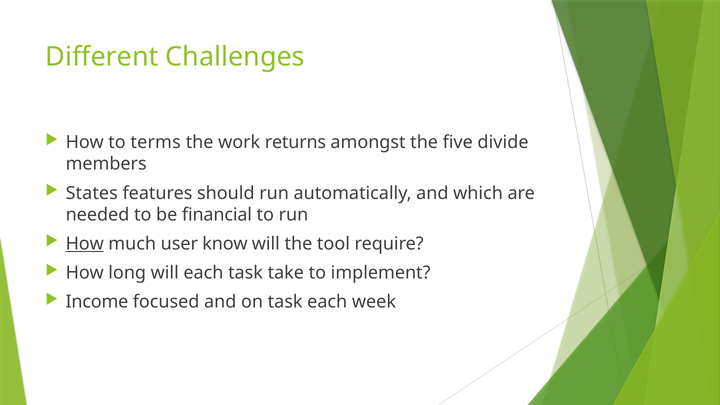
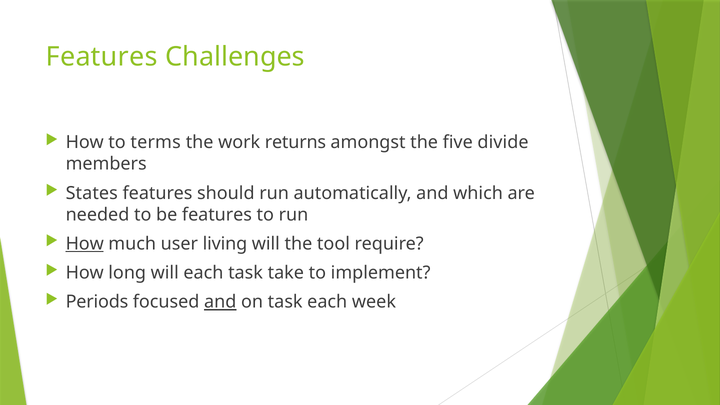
Different: Different -> Features (102, 57)
be financial: financial -> features (217, 215)
know: know -> living (225, 244)
Income: Income -> Periods (97, 302)
and underline: none -> present (220, 302)
